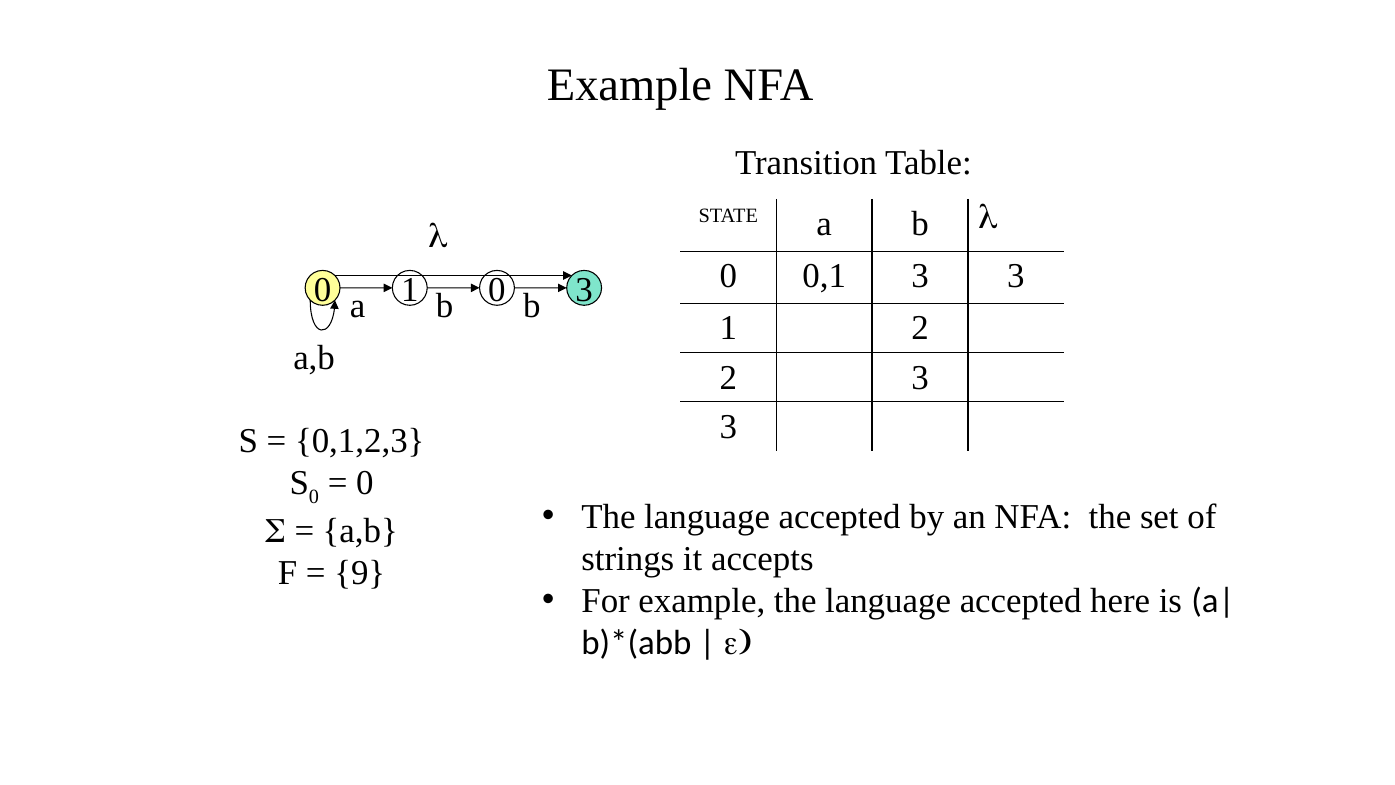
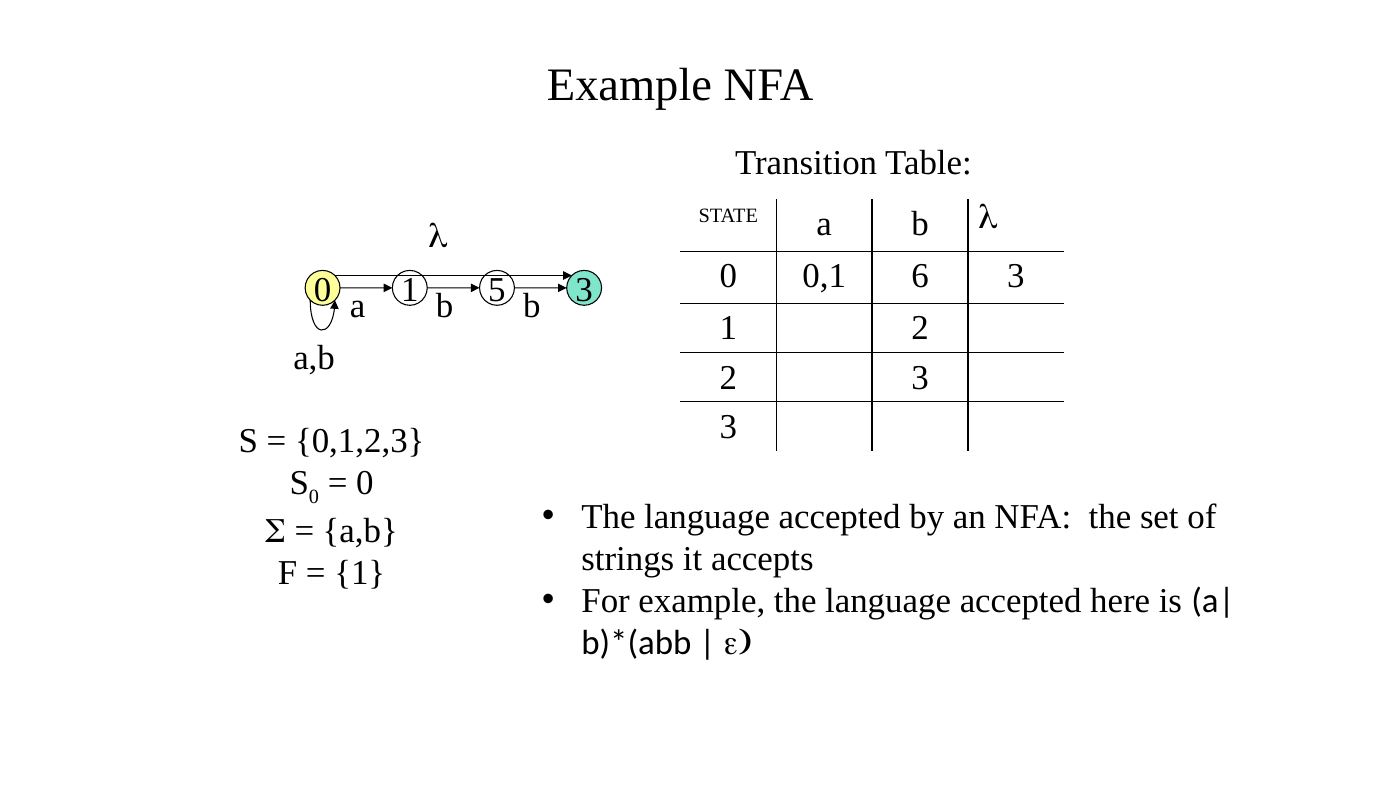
0,1 3: 3 -> 6 (920, 276)
1 0: 0 -> 5 (497, 290)
9: 9 -> 1 (360, 572)
